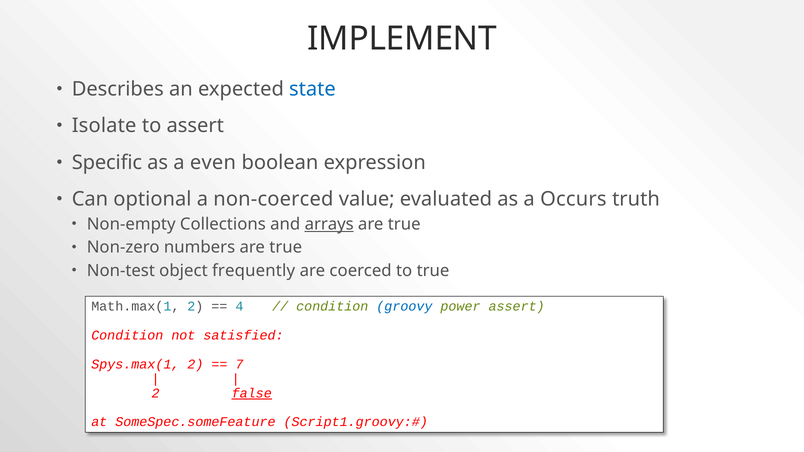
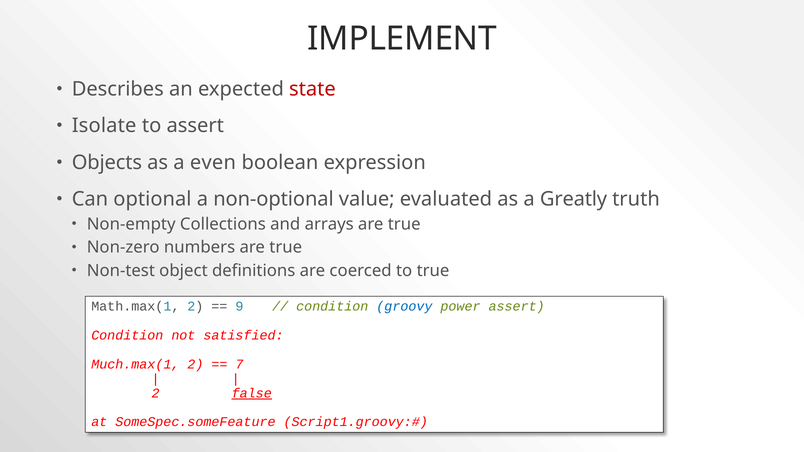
state colour: blue -> red (312, 89)
Specific: Specific -> Objects (107, 163)
non-coerced: non-coerced -> non-optional (273, 200)
Occurs: Occurs -> Greatly (574, 200)
arrays underline: present -> none (329, 224)
frequently: frequently -> definitions (254, 271)
4: 4 -> 9 (239, 307)
Spys.max(1: Spys.max(1 -> Much.max(1 (135, 365)
